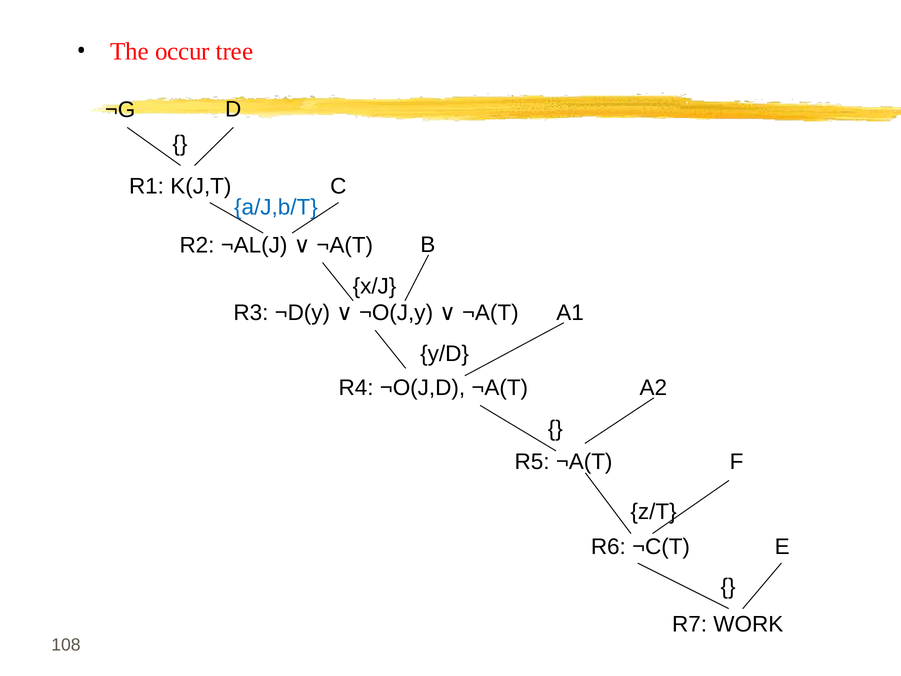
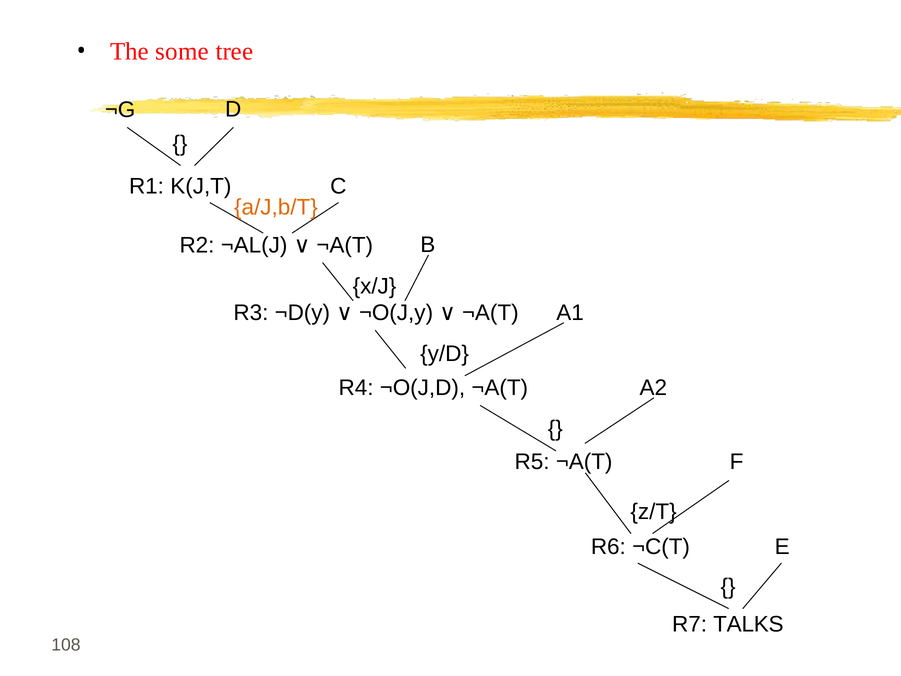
occur: occur -> some (182, 51)
a/J,b/T colour: blue -> orange (276, 207)
WORK: WORK -> TALKS (748, 624)
